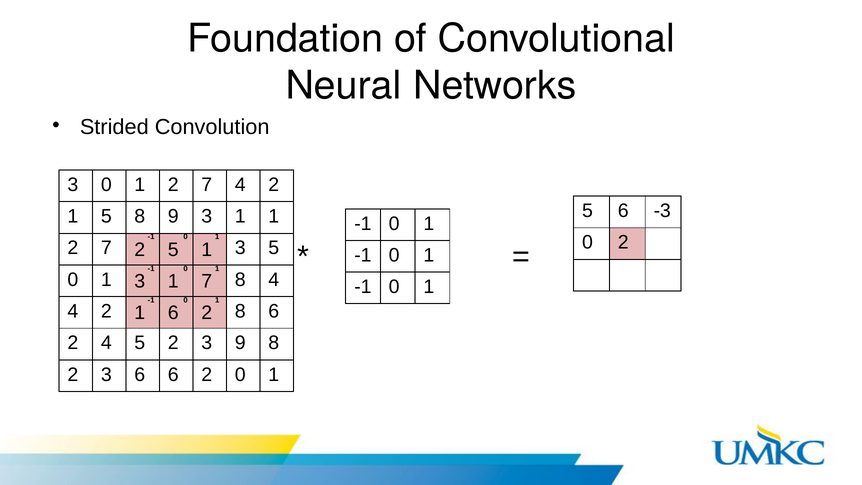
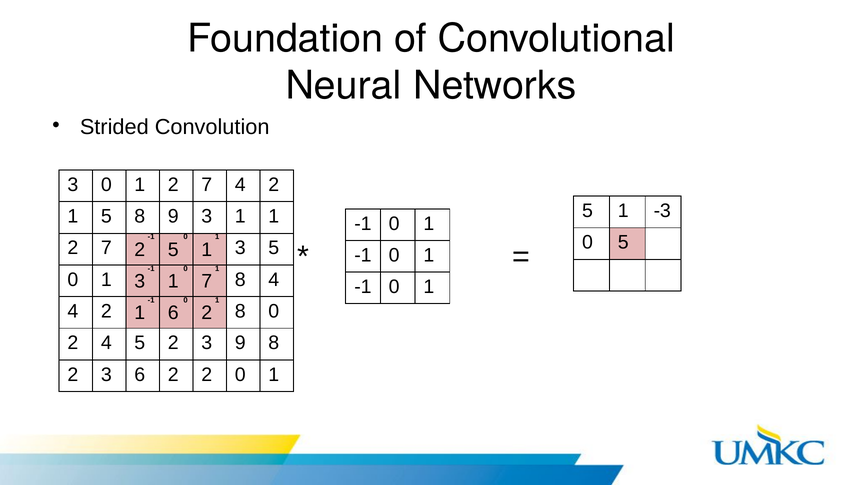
6: 6 -> 1 (623, 211)
2: 2 -> 5 (623, 243)
8 6: 6 -> 0 (274, 312)
6 6: 6 -> 2 (173, 375)
